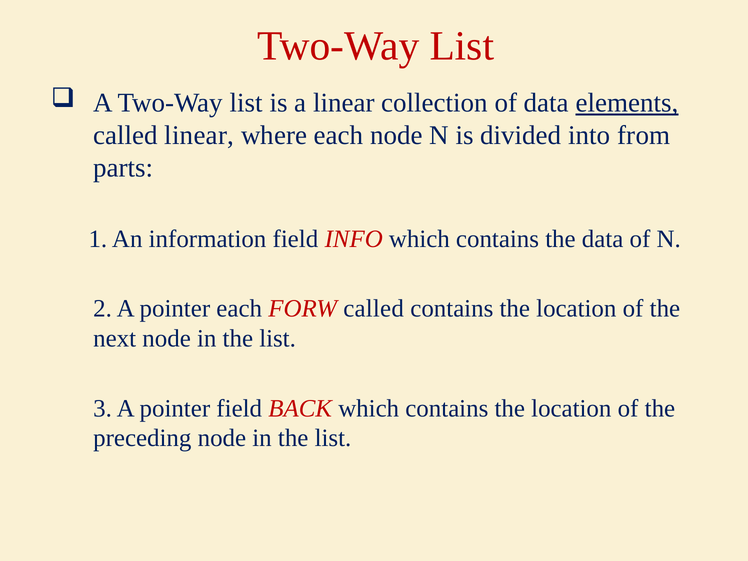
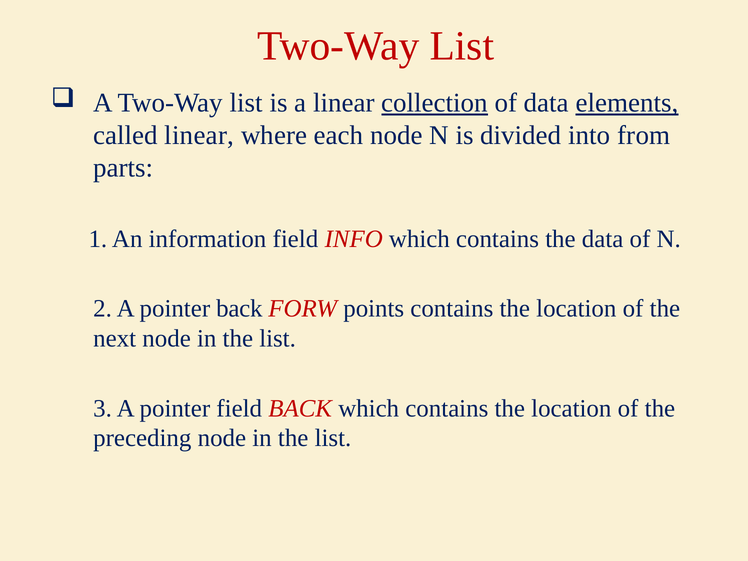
collection underline: none -> present (435, 103)
pointer each: each -> back (239, 309)
FORW called: called -> points (374, 309)
